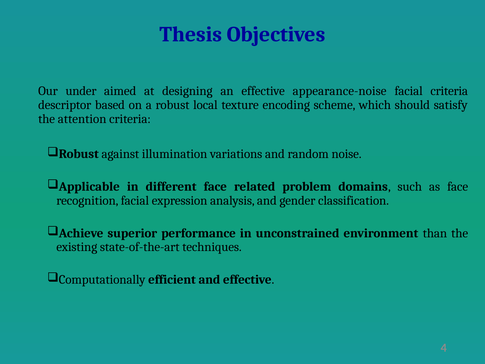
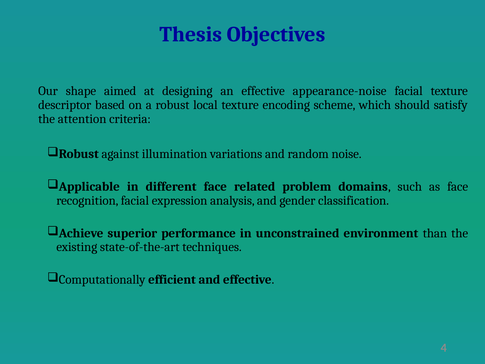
under: under -> shape (81, 91)
facial criteria: criteria -> texture (449, 91)
